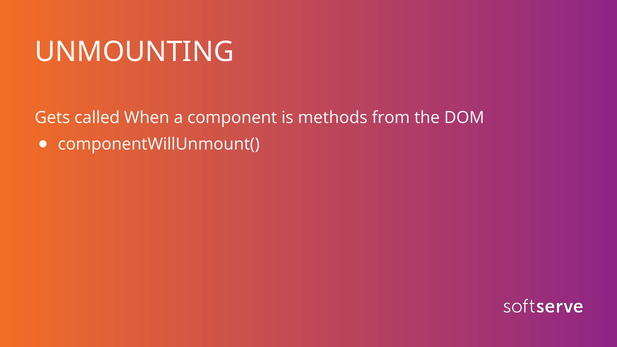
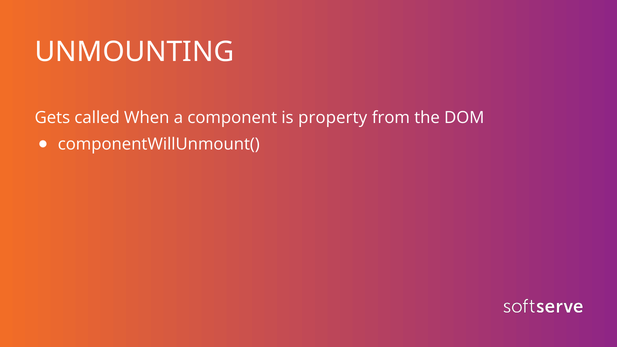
methods: methods -> property (333, 118)
